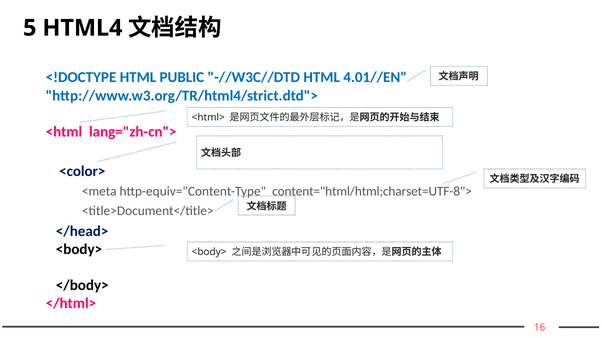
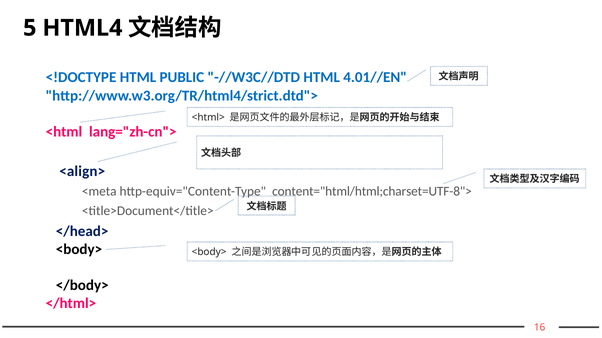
<color>: <color> -> <align> (82, 172)
